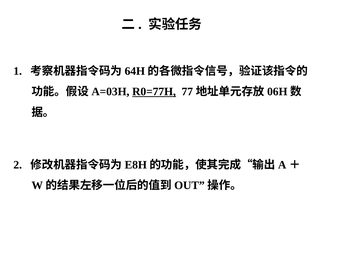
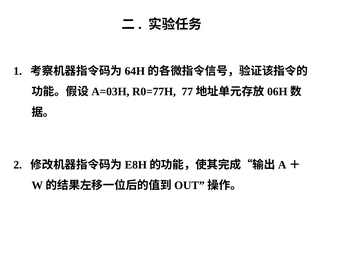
R0=77H underline: present -> none (154, 92)
